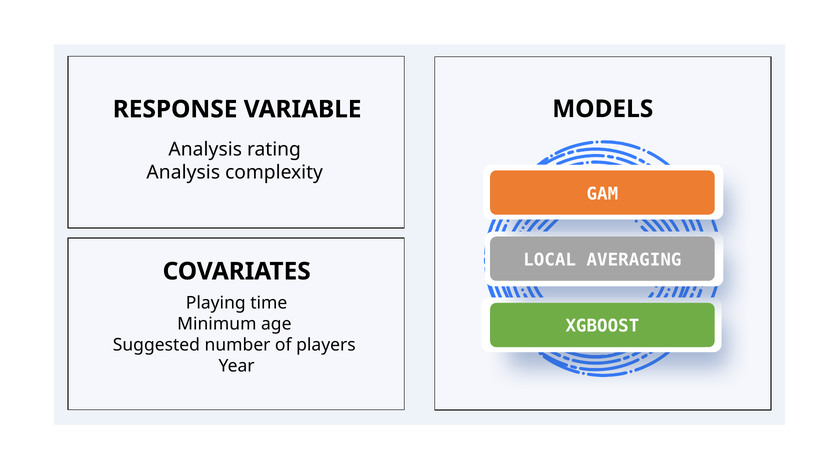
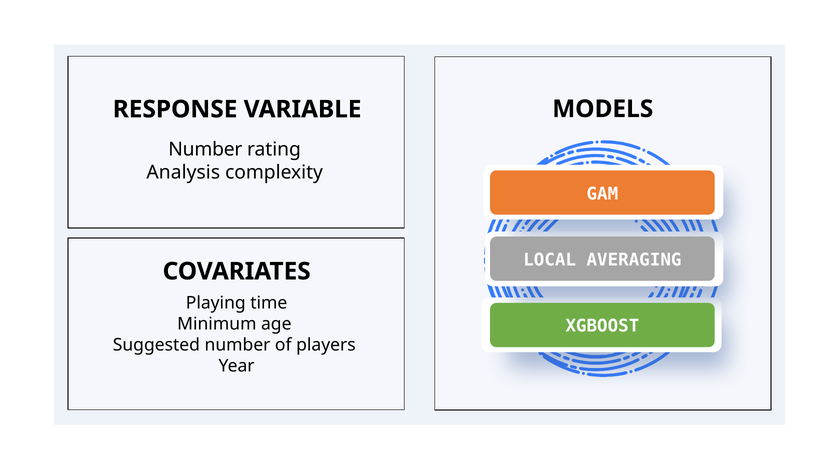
Analysis: Analysis -> Number (205, 149)
